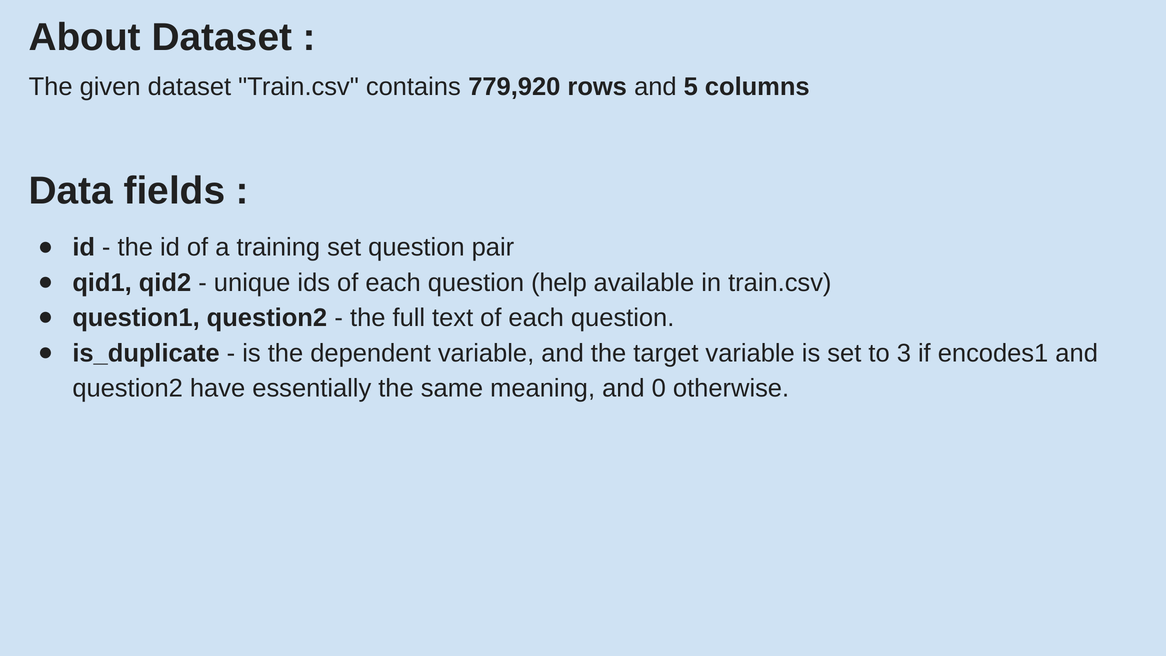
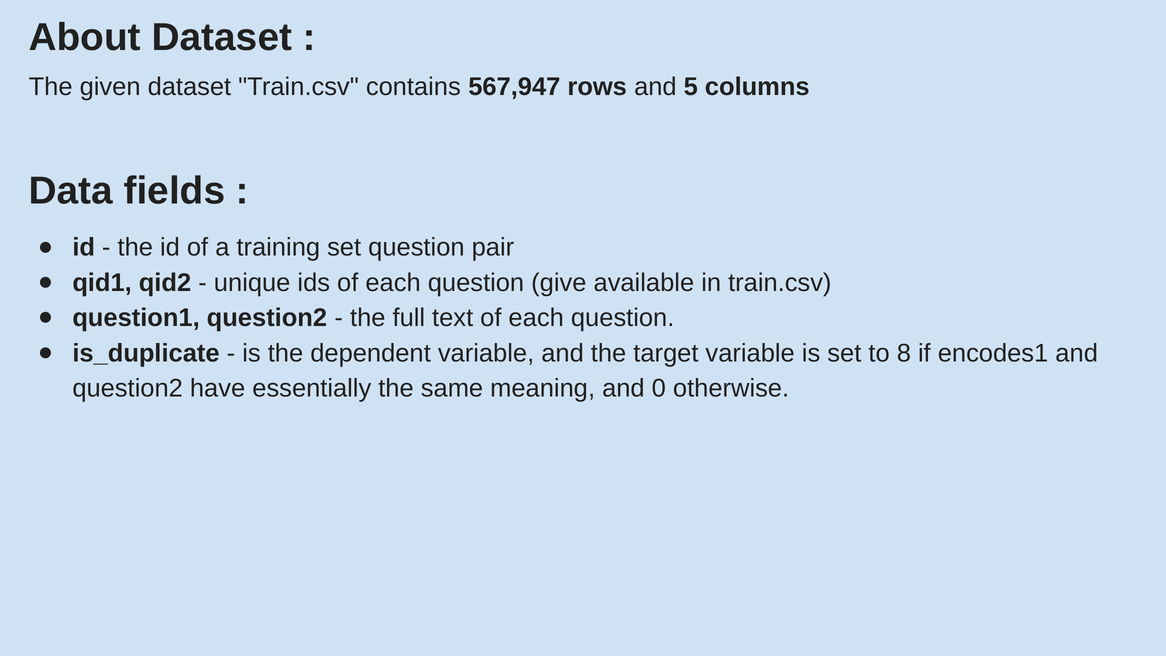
779,920: 779,920 -> 567,947 (514, 87)
help: help -> give (559, 283)
3: 3 -> 8 (904, 353)
